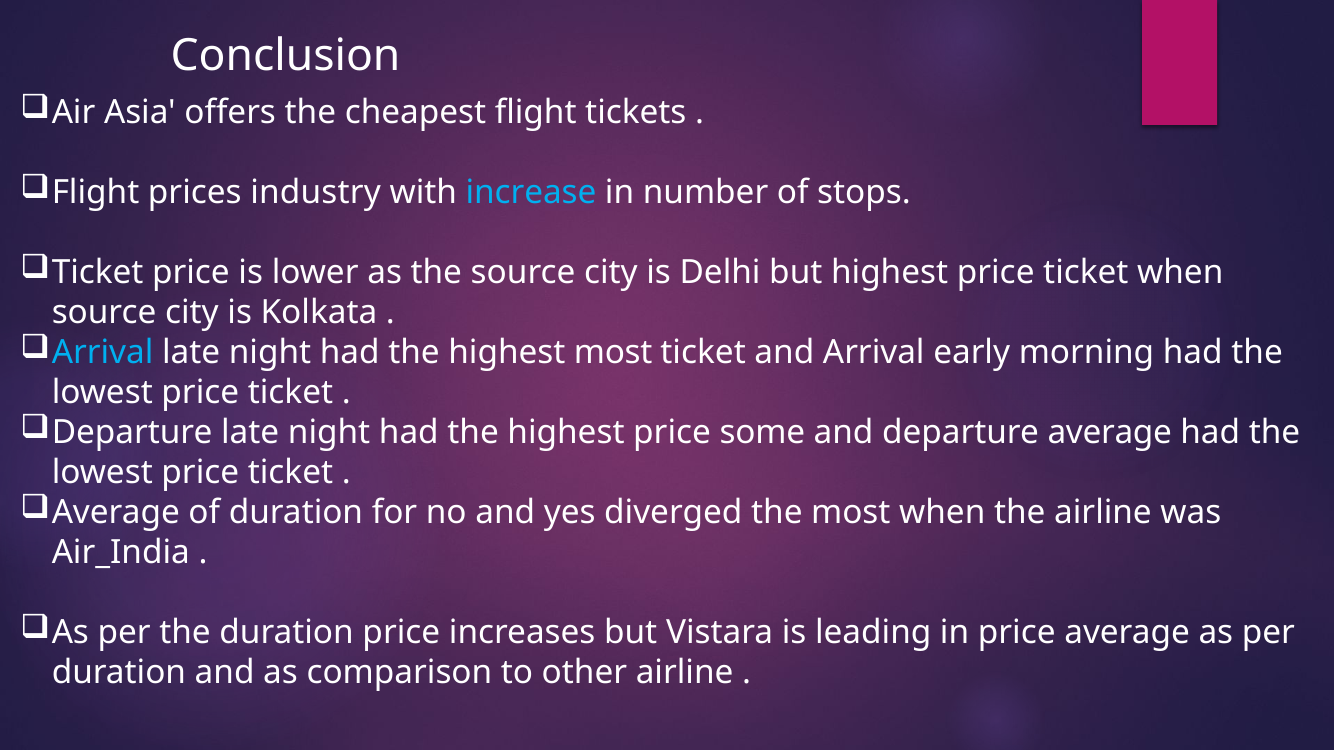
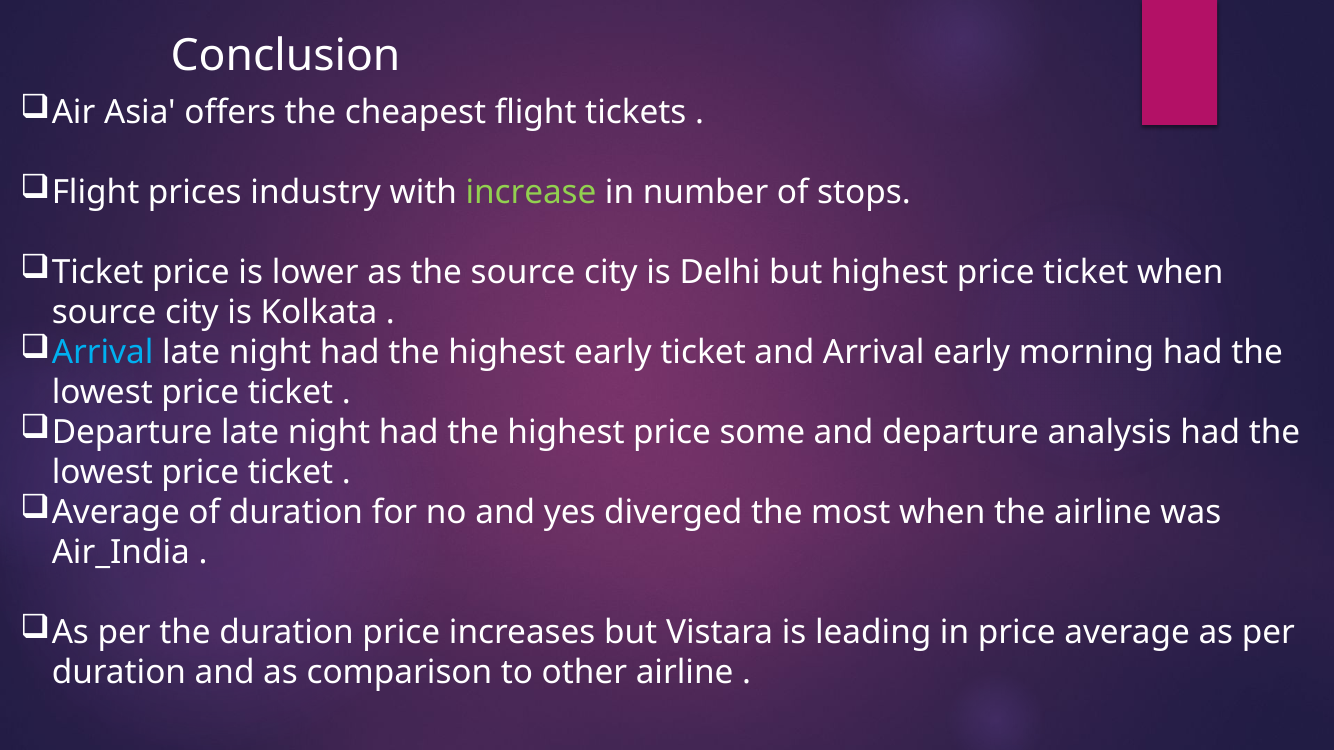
increase colour: light blue -> light green (531, 193)
highest most: most -> early (613, 353)
departure average: average -> analysis (1110, 433)
